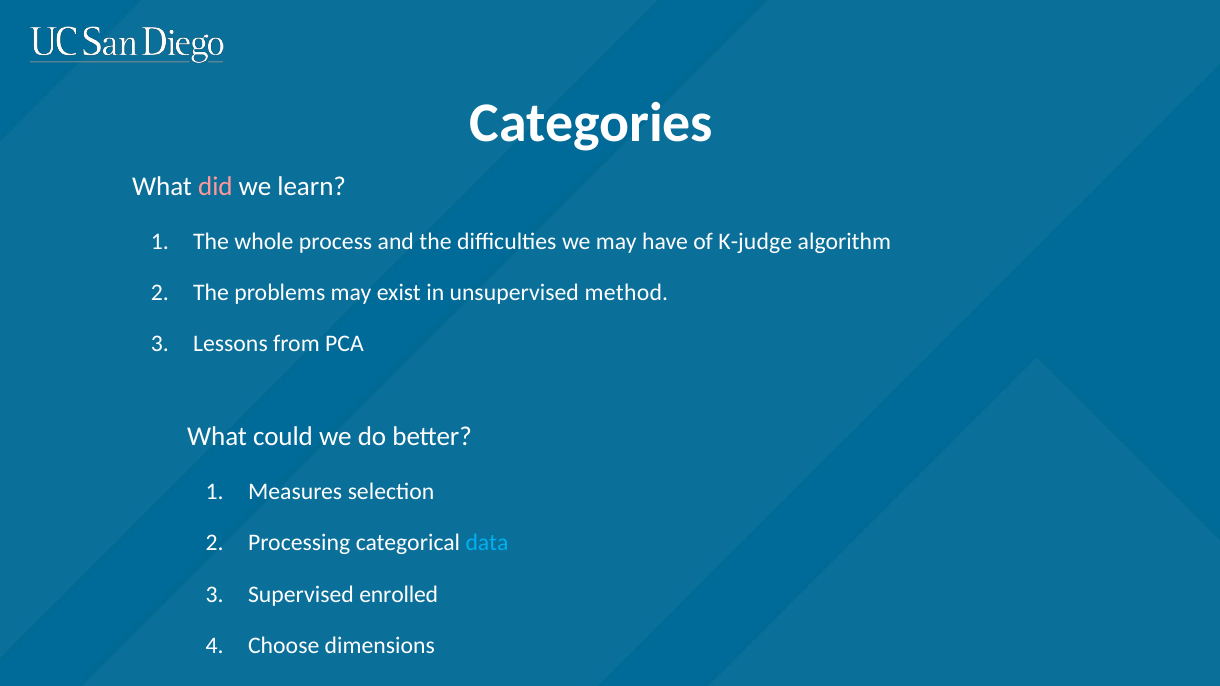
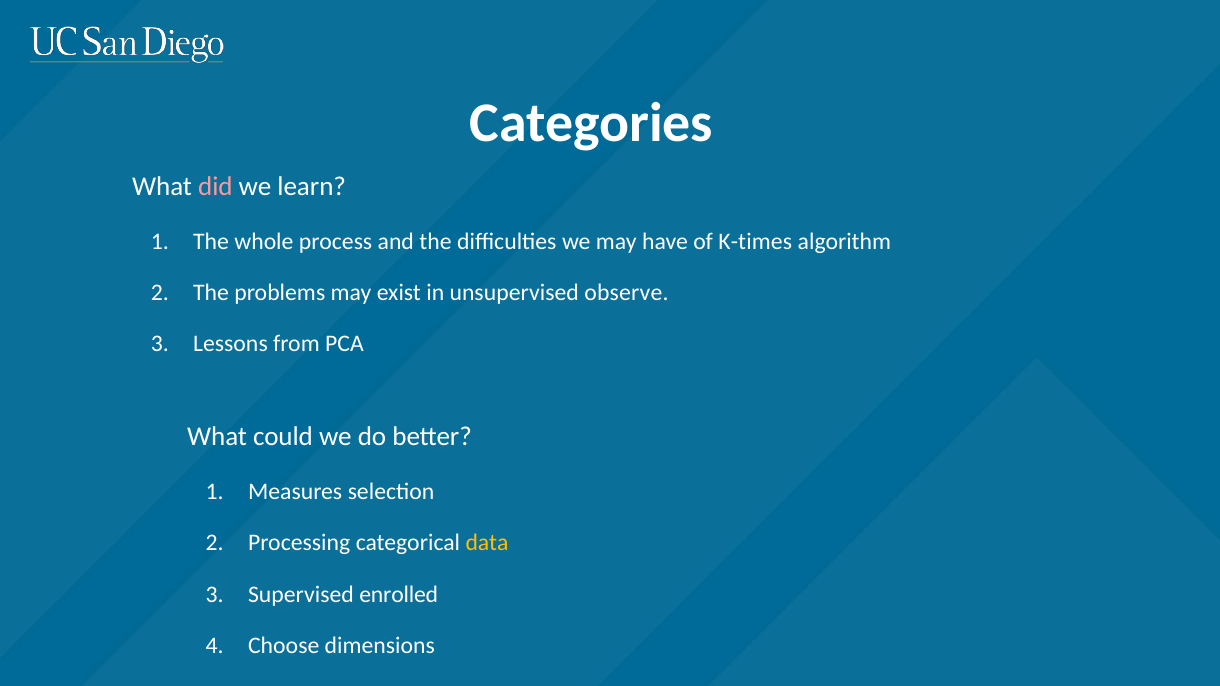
K-judge: K-judge -> K-times (755, 242)
method: method -> observe (626, 293)
data colour: light blue -> yellow (487, 543)
